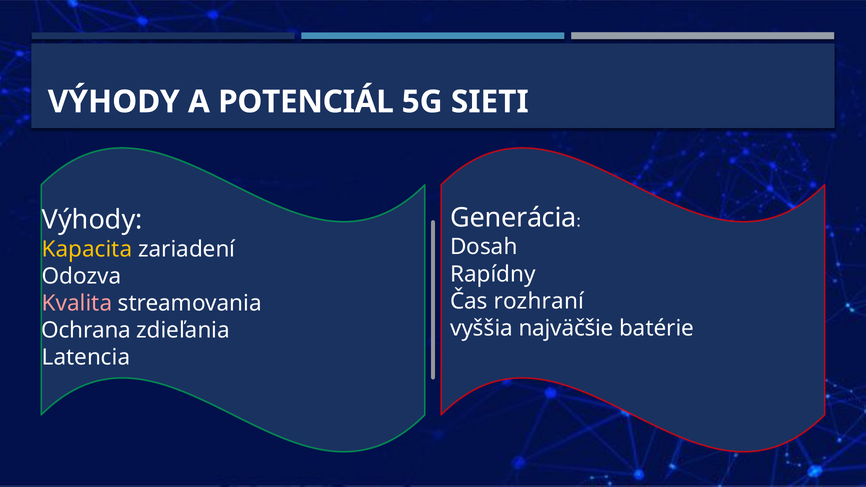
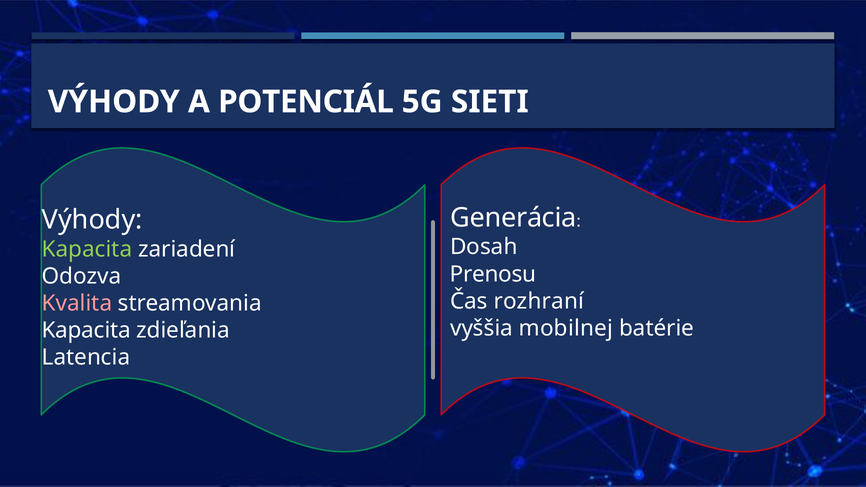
Kapacita colour: yellow -> light green (87, 249)
Rapídny: Rapídny -> Prenosu (493, 274)
najväčšie: najväčšie -> mobilnej (566, 328)
Ochrana: Ochrana -> Kapacita (86, 331)
